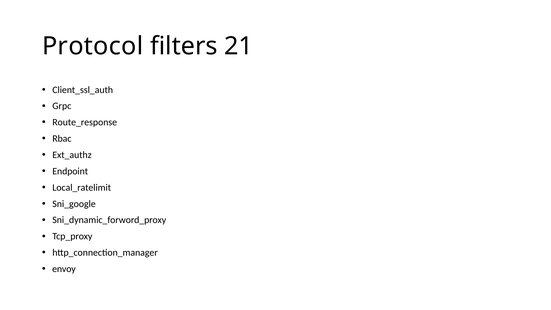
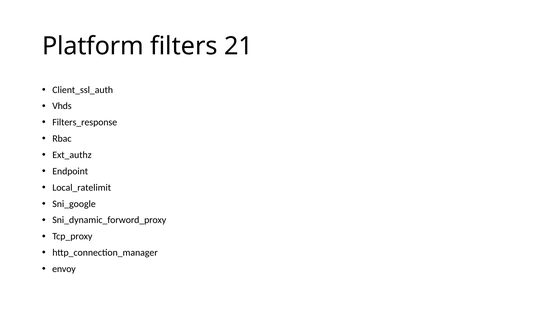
Protocol: Protocol -> Platform (93, 46)
Grpc: Grpc -> Vhds (62, 106)
Route_response: Route_response -> Filters_response (85, 122)
